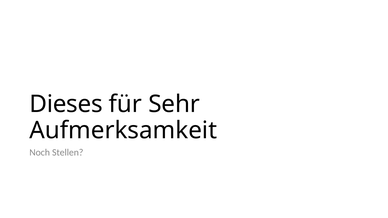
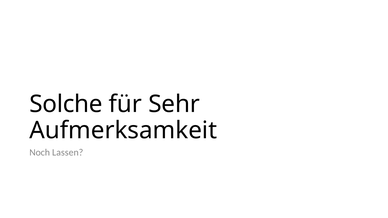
Dieses: Dieses -> Solche (66, 104)
Stellen: Stellen -> Lassen (68, 153)
